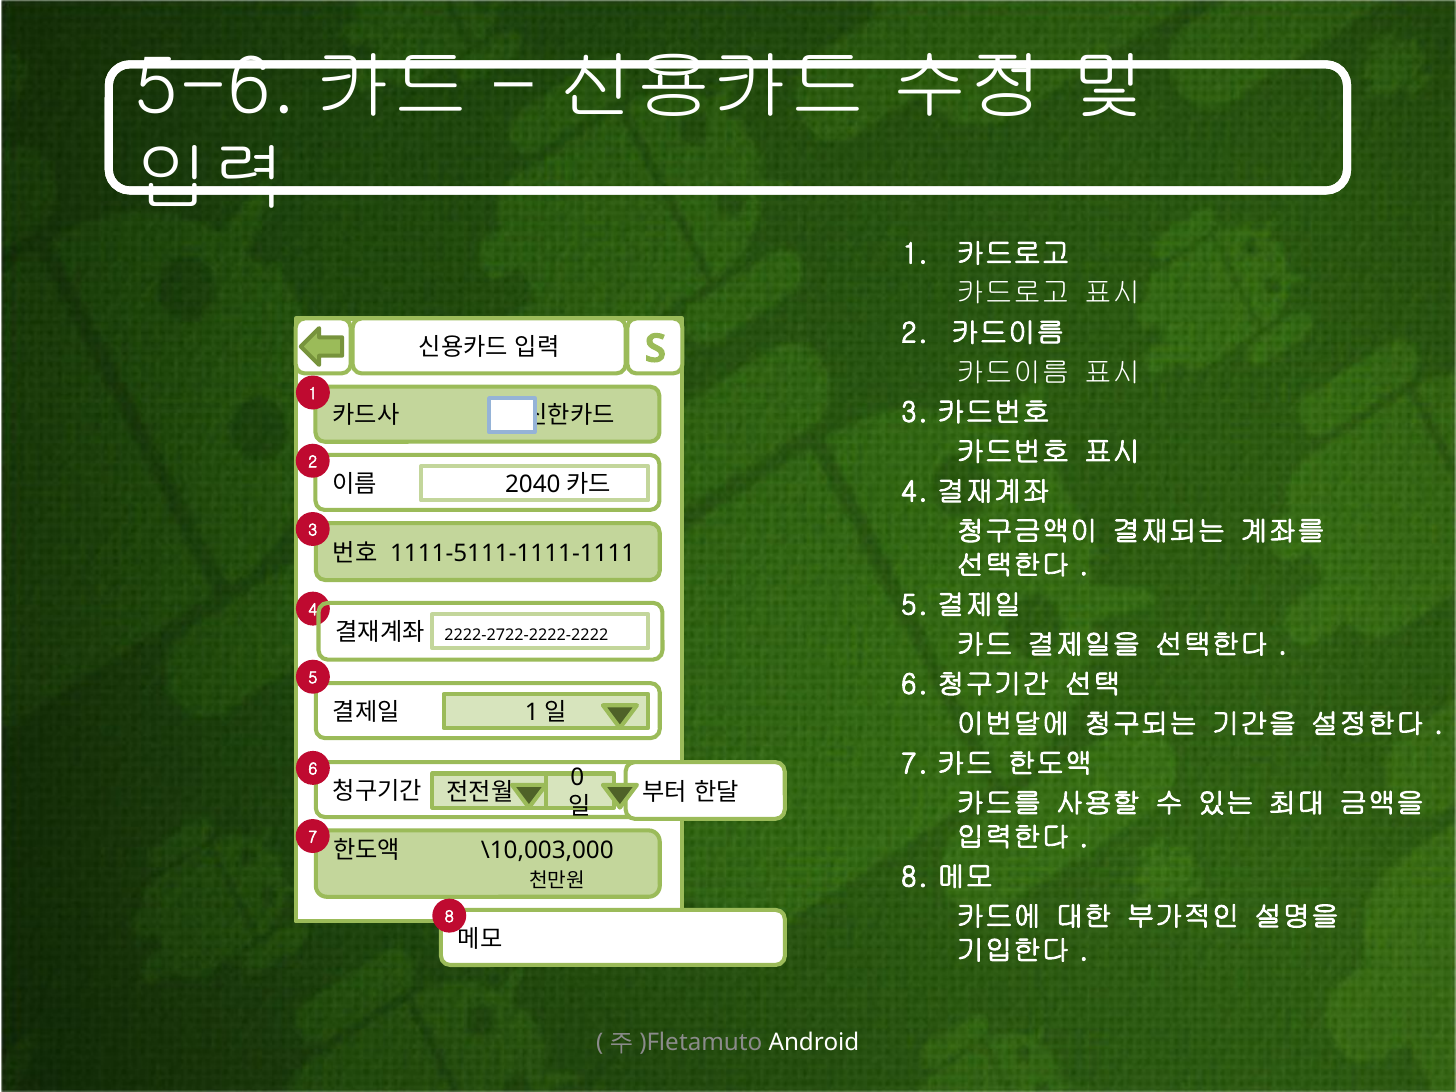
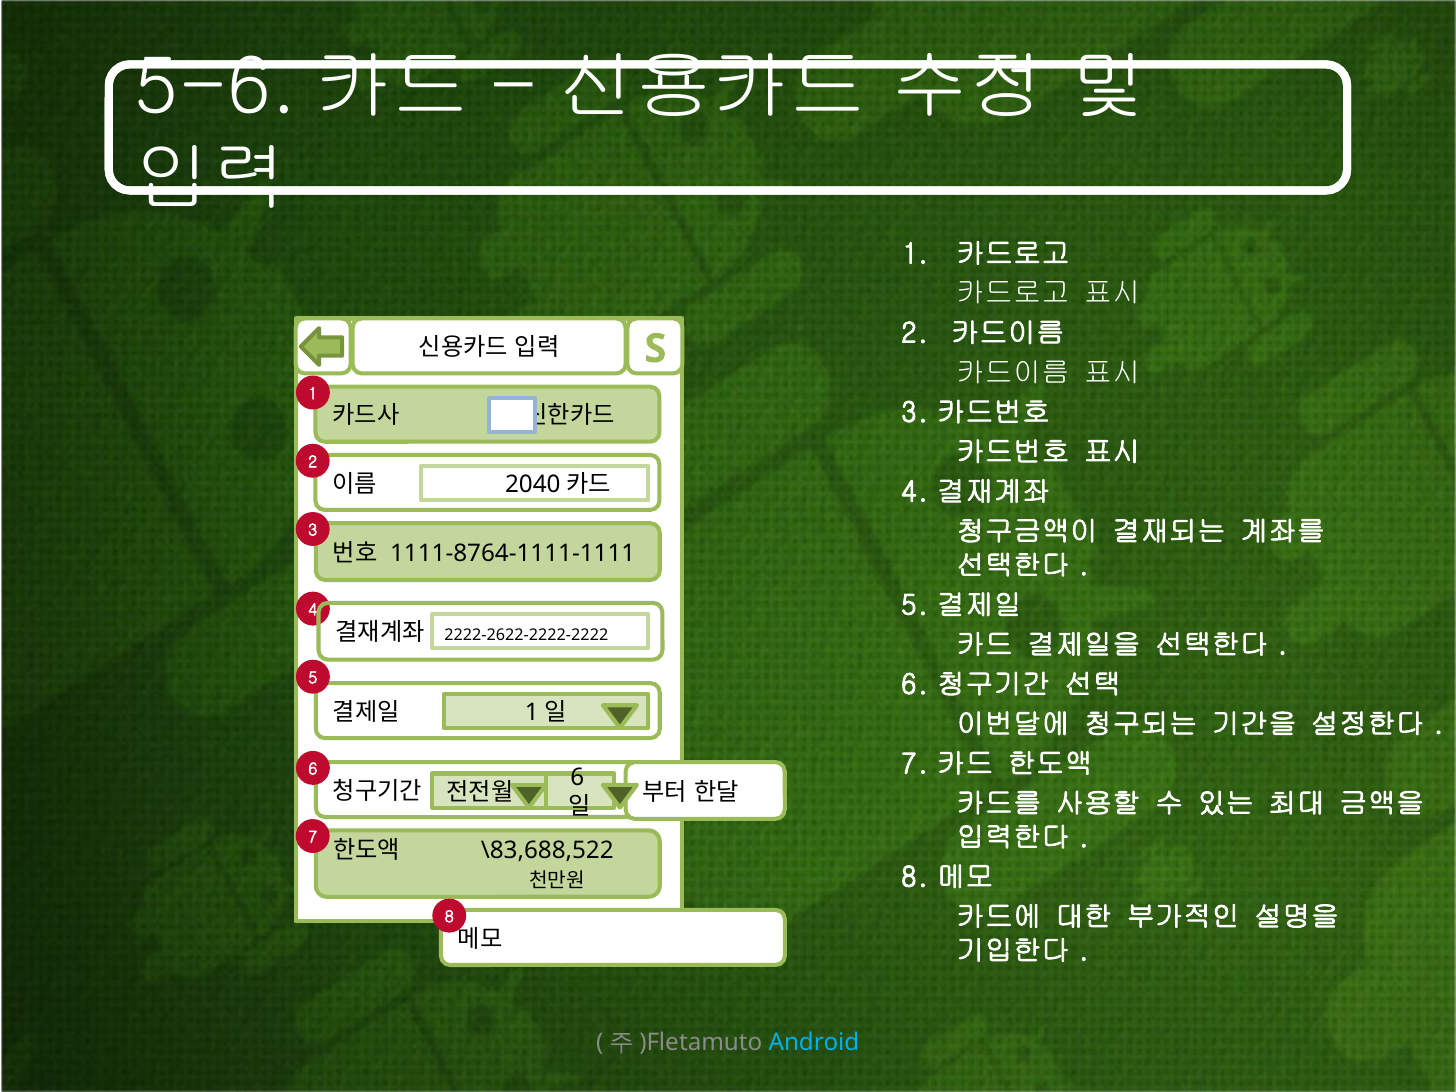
1111-5111-1111-1111: 1111-5111-1111-1111 -> 1111-8764-1111-1111 (513, 553)
2222-2722-2222-2222: 2222-2722-2222-2222 -> 2222-2622-2222-2222 (526, 636)
0: 0 -> 6 (577, 778)
\10,003,000: \10,003,000 -> \83,688,522 (547, 851)
Android colour: white -> light blue (814, 1043)
